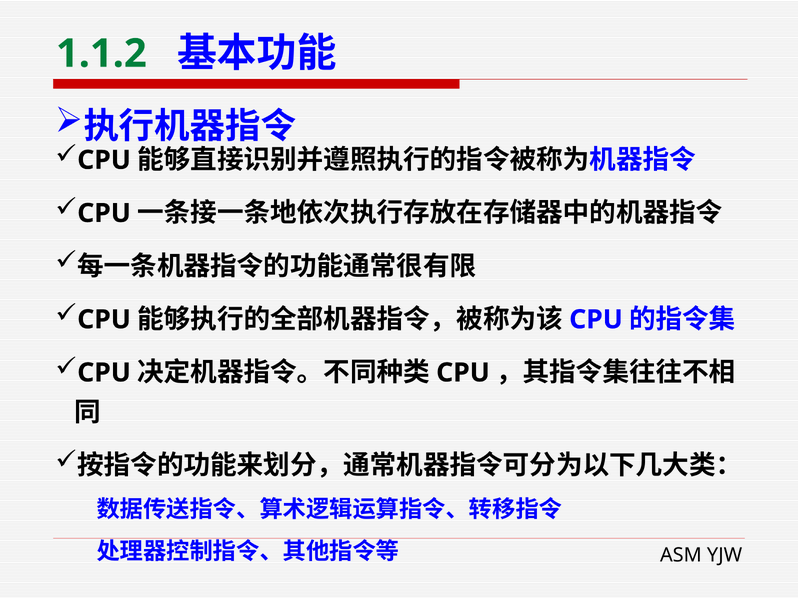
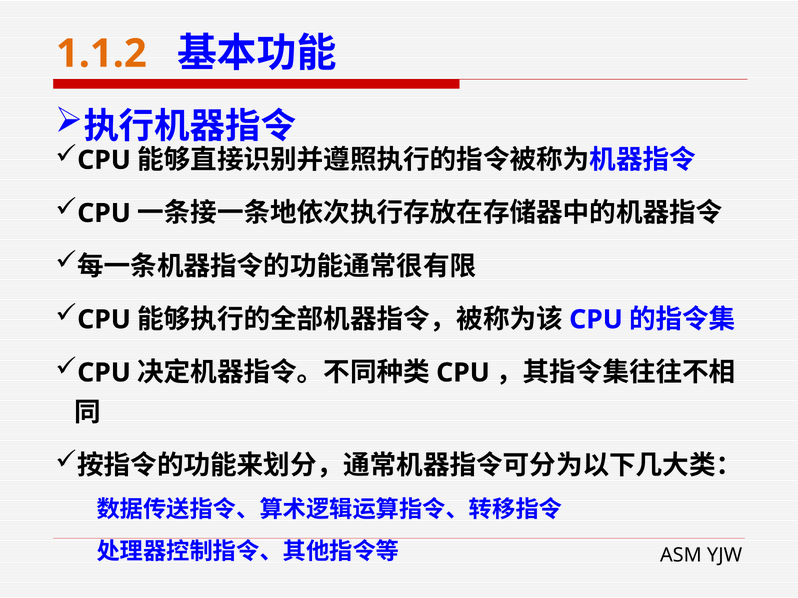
1.1.2 colour: green -> orange (101, 54)
